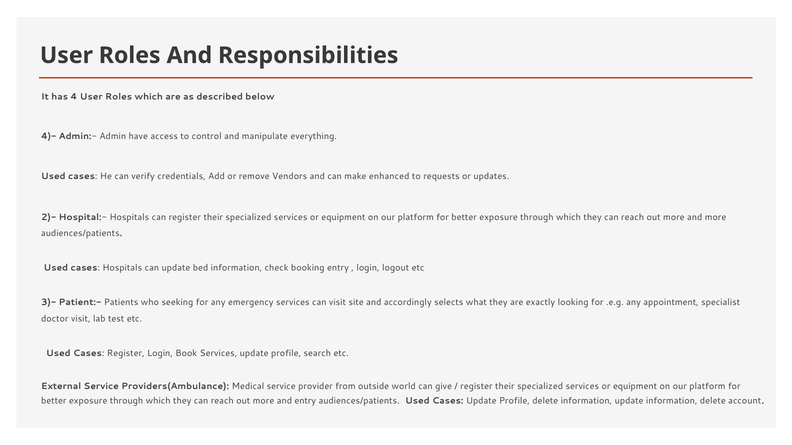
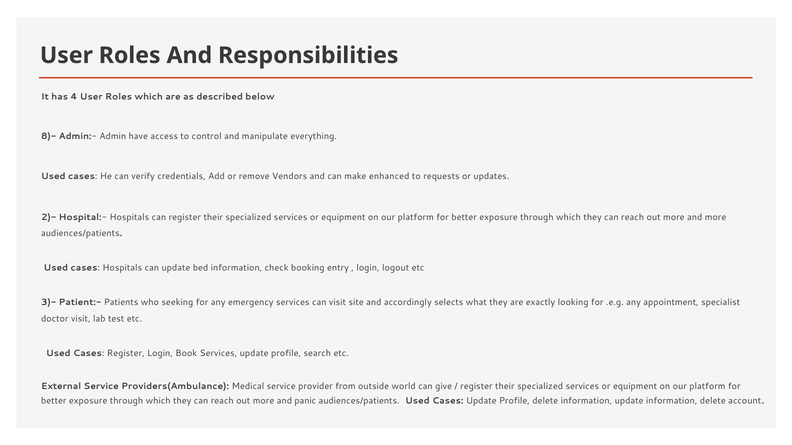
4)-: 4)- -> 8)- (49, 137)
and entry: entry -> panic (305, 401)
